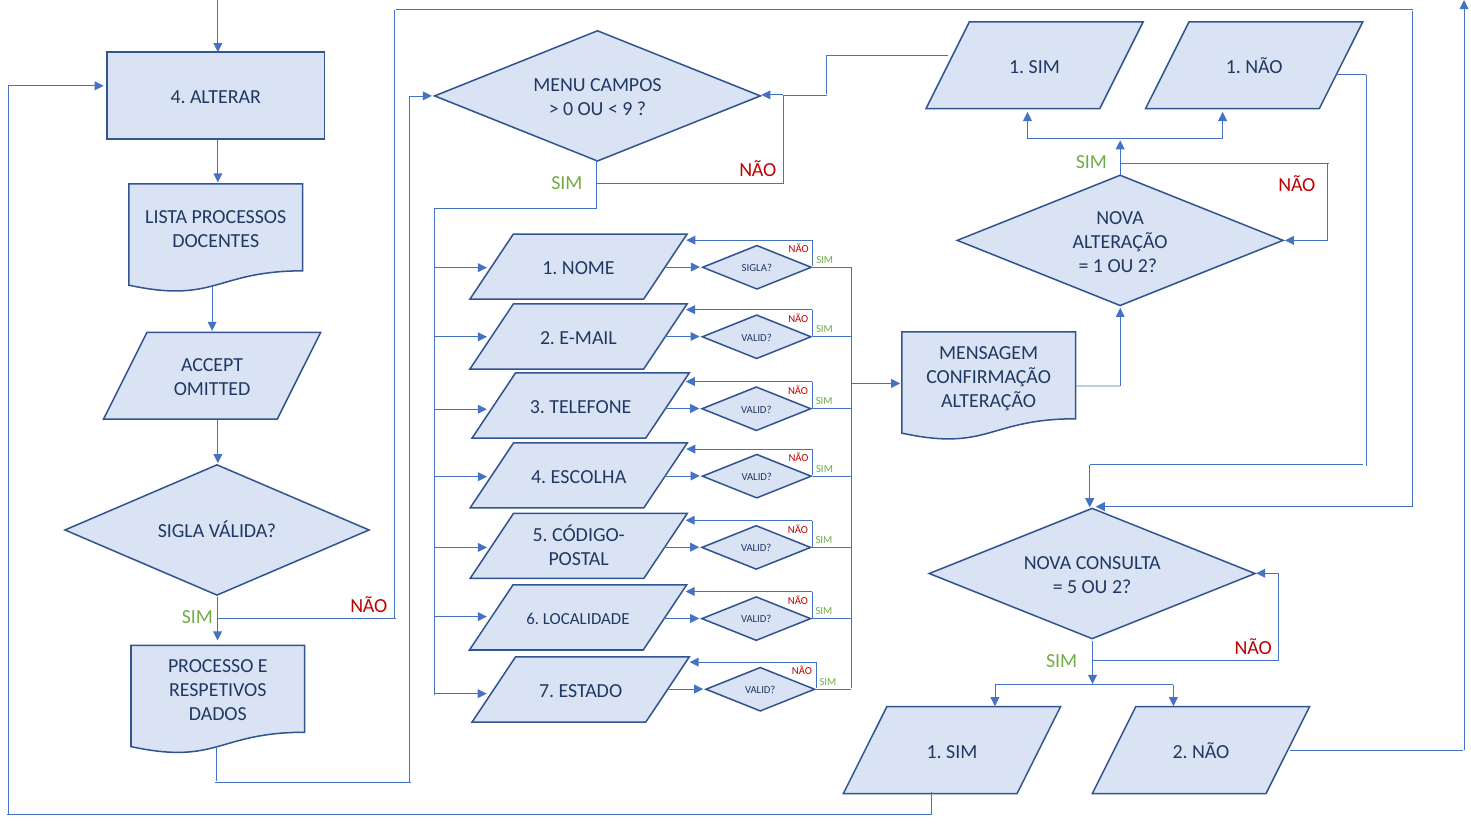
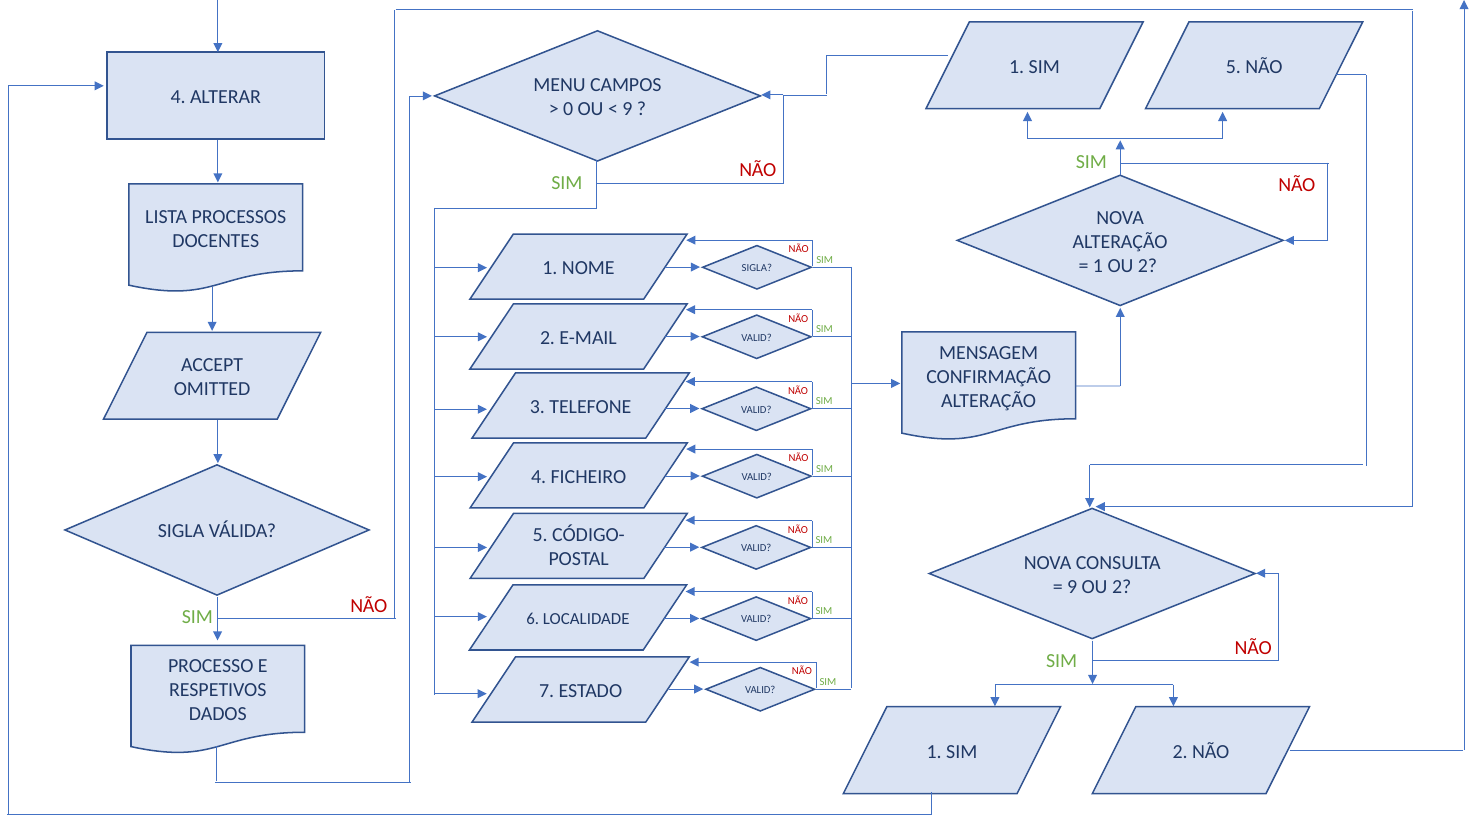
SIM 1: 1 -> 5 (1233, 67)
ESCOLHA: ESCOLHA -> FICHEIRO (588, 477)
5: 5 -> 9 (1072, 587)
